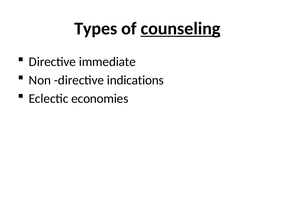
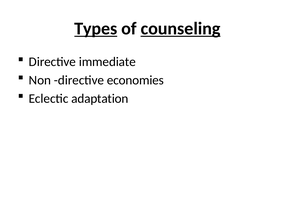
Types underline: none -> present (96, 29)
indications: indications -> economies (135, 80)
economies: economies -> adaptation (100, 99)
